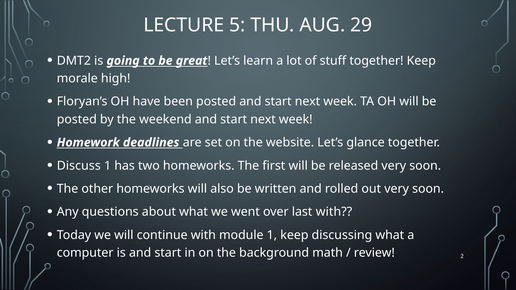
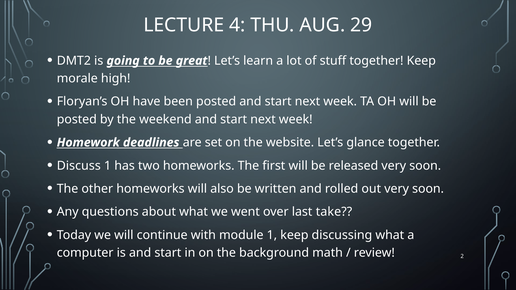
5: 5 -> 4 (237, 25)
last with: with -> take (334, 212)
